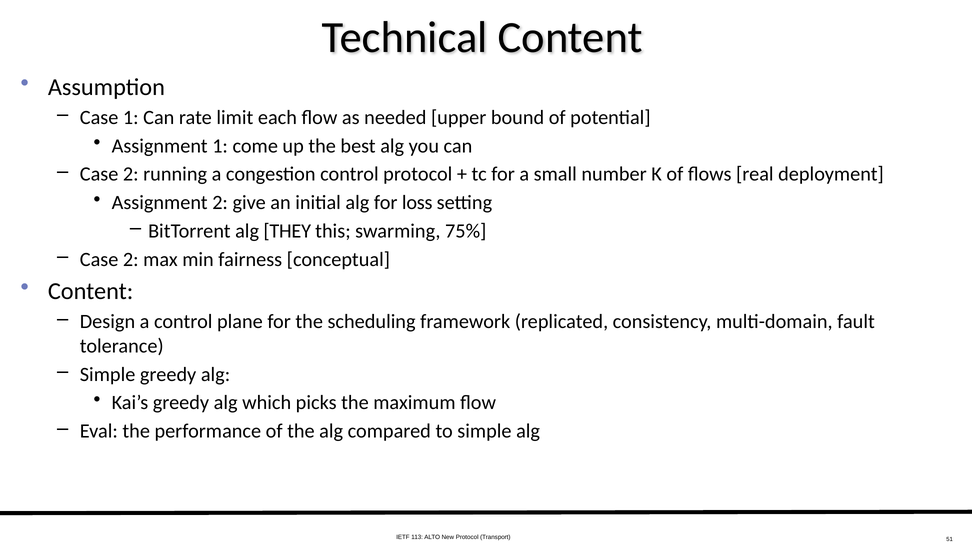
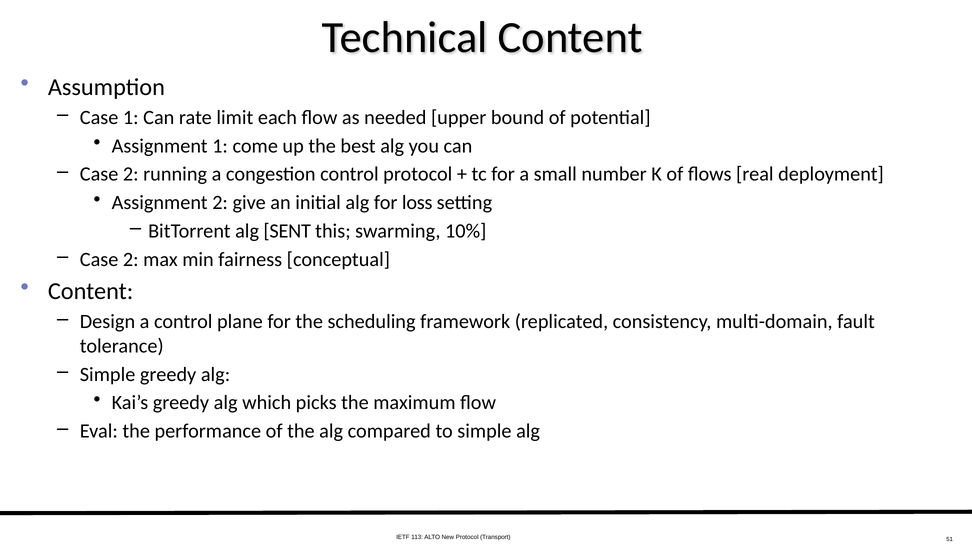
THEY: THEY -> SENT (287, 231)
75%: 75% -> 10% (466, 231)
